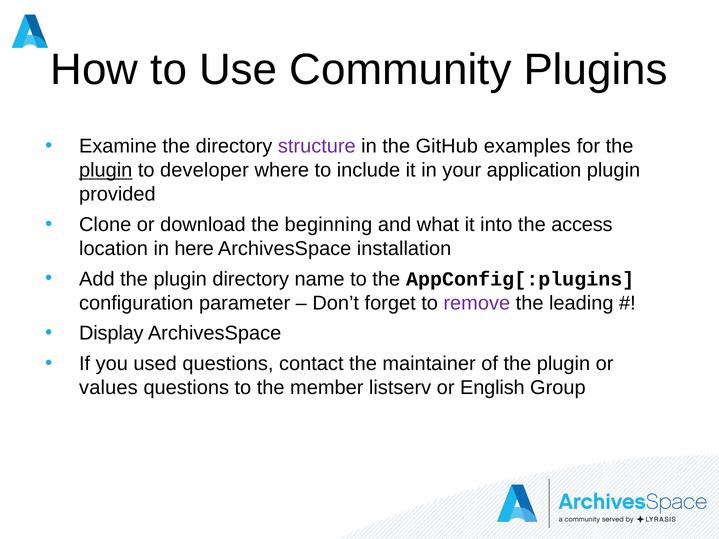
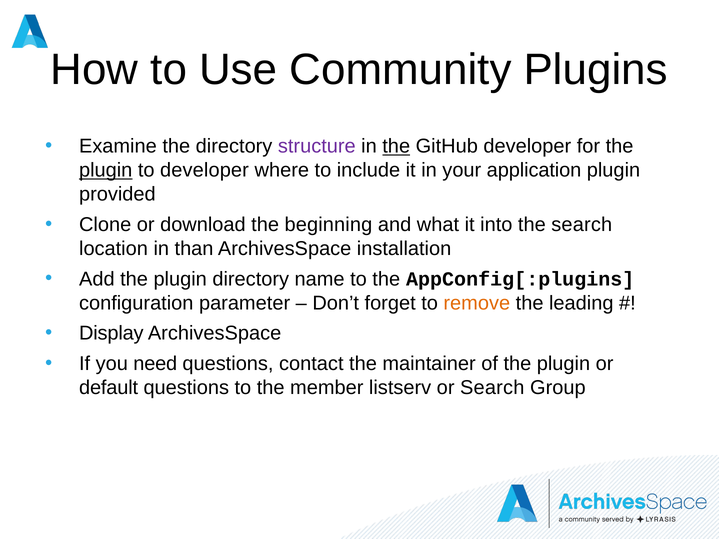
the underline: none -> present (396, 146)
GitHub examples: examples -> developer (527, 146)
the access: access -> search (582, 225)
here: here -> than (194, 249)
remove colour: purple -> orange (477, 303)
used: used -> need (155, 364)
values: values -> default (109, 388)
or English: English -> Search (492, 388)
